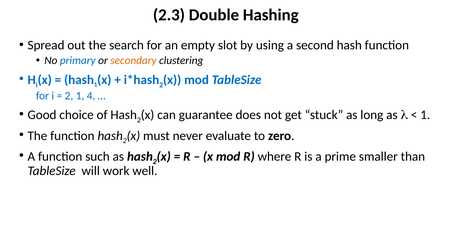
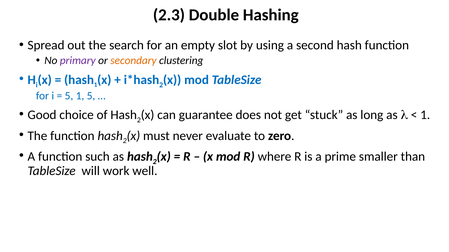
primary colour: blue -> purple (78, 61)
2: 2 -> 5 (69, 96)
1 4: 4 -> 5 (91, 96)
